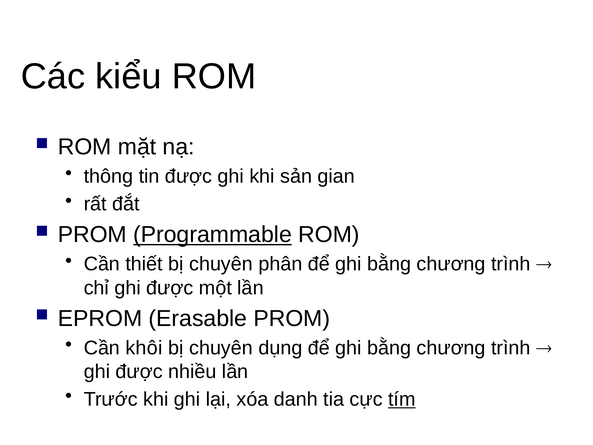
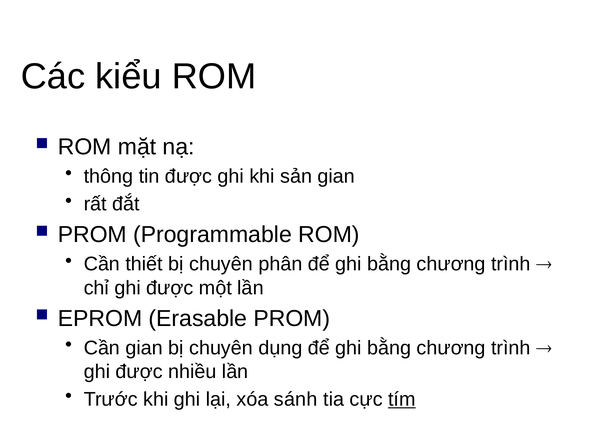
Programmable underline: present -> none (213, 235)
Cần khôi: khôi -> gian (144, 348)
danh: danh -> sánh (296, 399)
